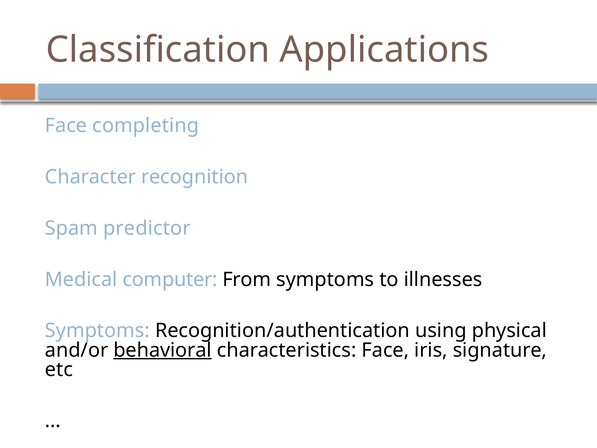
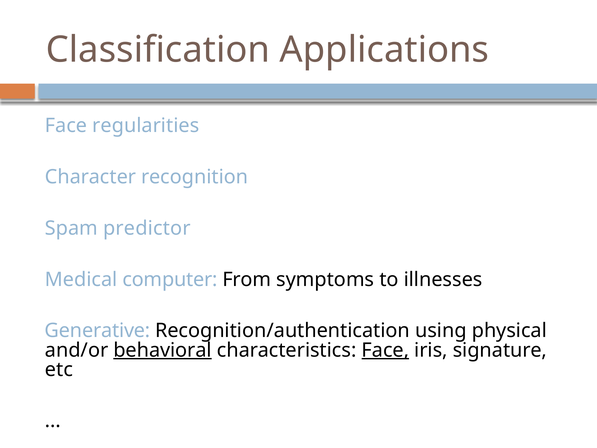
completing: completing -> regularities (146, 126)
Symptoms: Symptoms -> Generative (97, 331)
Face underline: none -> present (385, 350)
